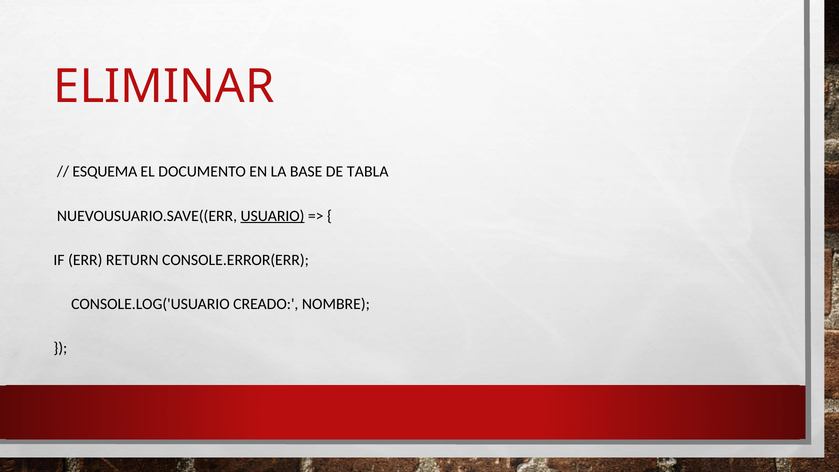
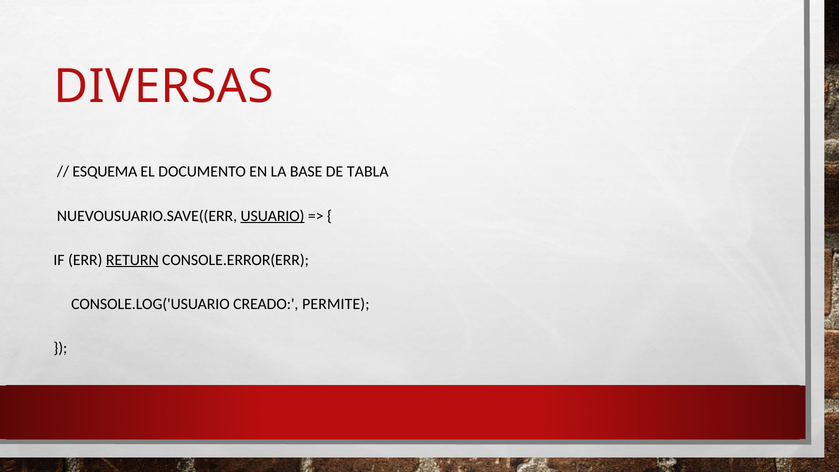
ELIMINAR: ELIMINAR -> DIVERSAS (164, 87)
RETURN underline: none -> present (132, 260)
NOMBRE: NOMBRE -> PERMITE (336, 304)
